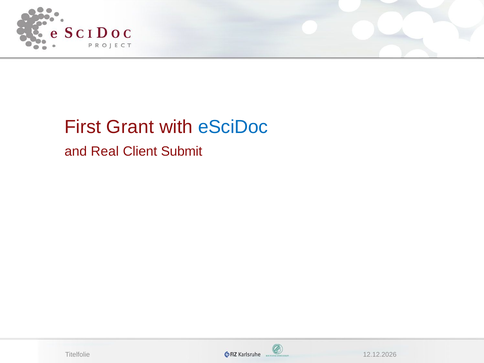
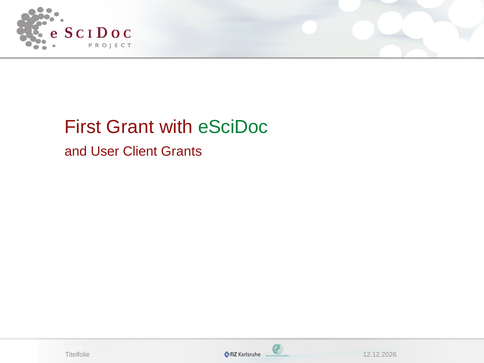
eSciDoc colour: blue -> green (233, 127)
Real: Real -> User (105, 151)
Submit: Submit -> Grants (181, 151)
